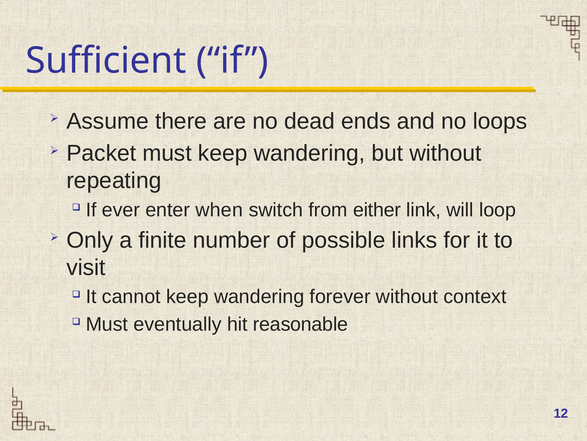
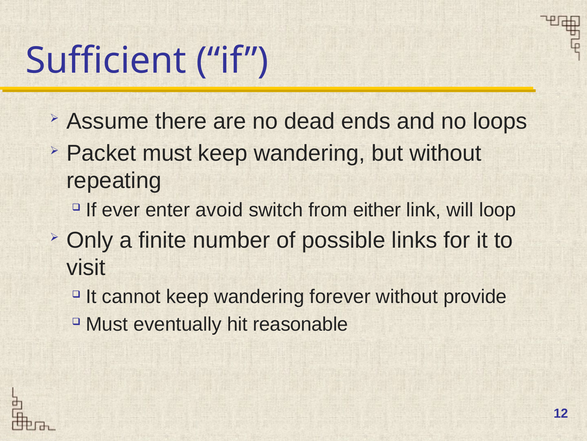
when: when -> avoid (219, 210)
context: context -> provide (475, 296)
